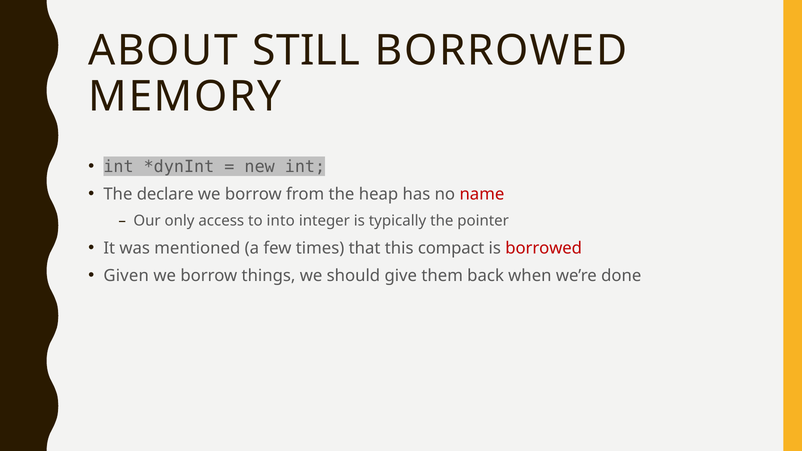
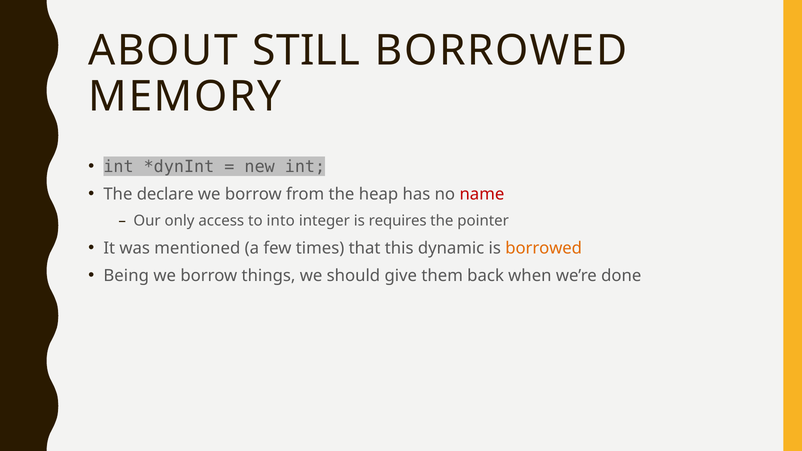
typically: typically -> requires (398, 221)
compact: compact -> dynamic (451, 248)
borrowed colour: red -> orange (544, 248)
Given: Given -> Being (126, 276)
